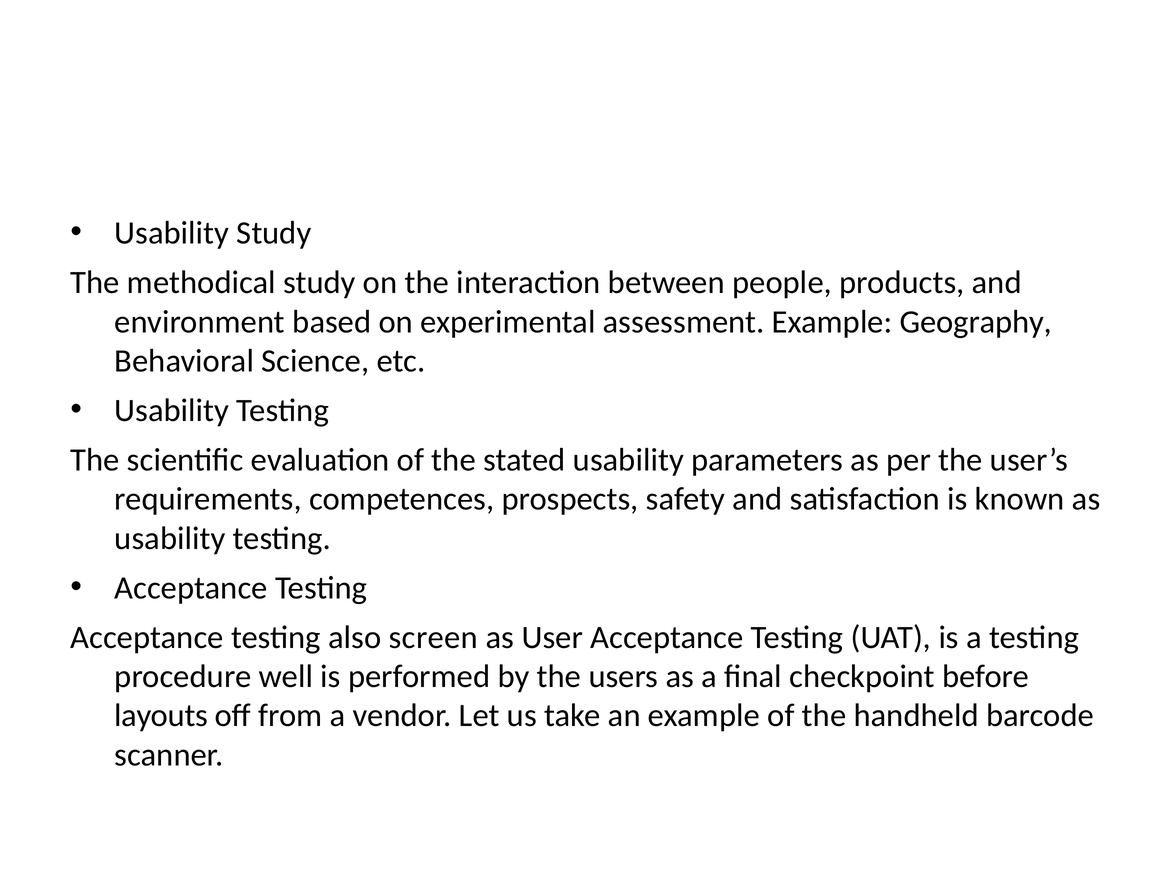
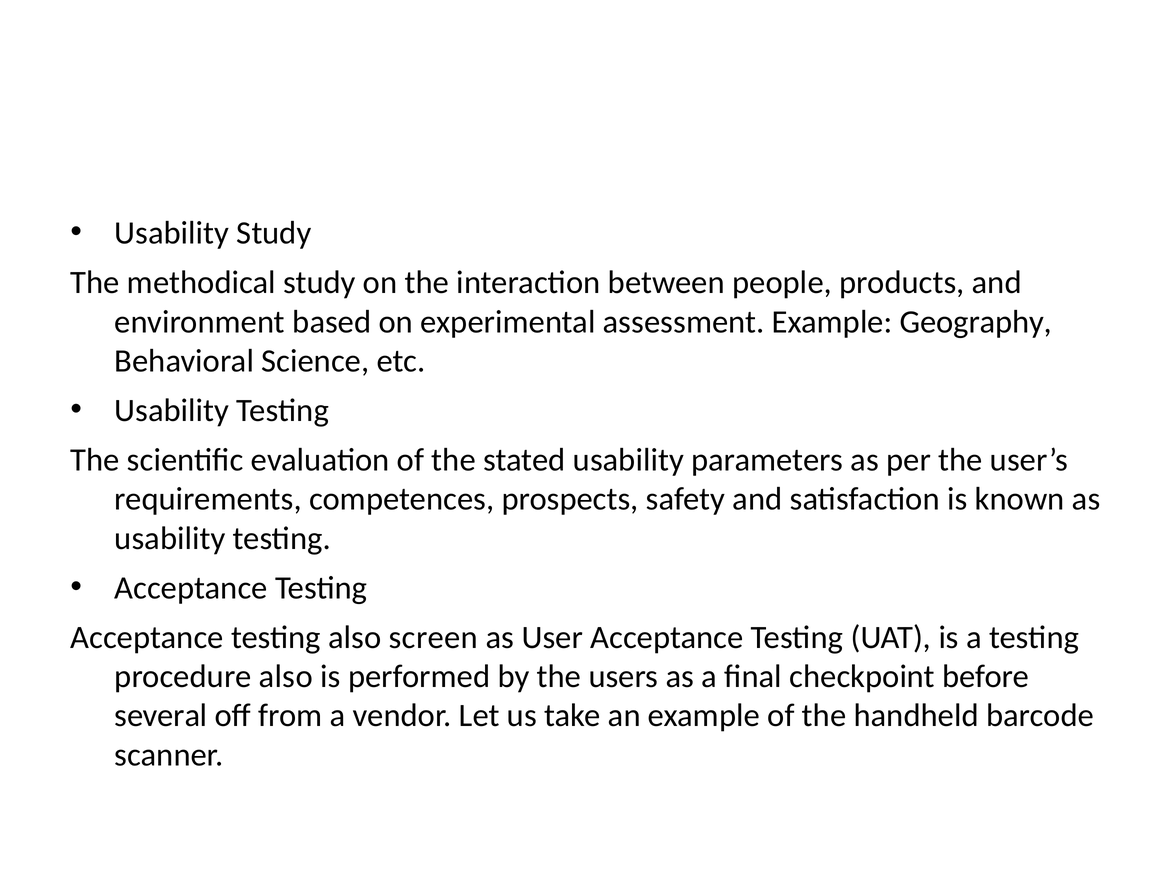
procedure well: well -> also (286, 677)
layouts: layouts -> several (161, 716)
